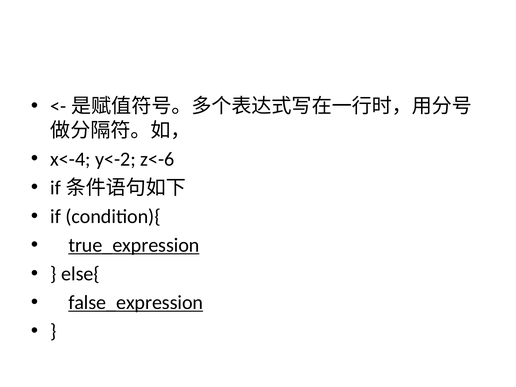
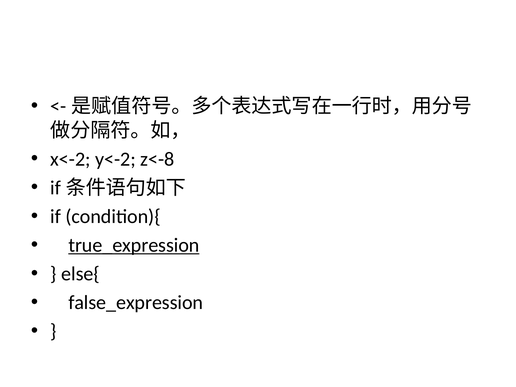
x<-4: x<-4 -> x<-2 (70, 159)
z<-6: z<-6 -> z<-8 (157, 159)
false_expression underline: present -> none (136, 303)
